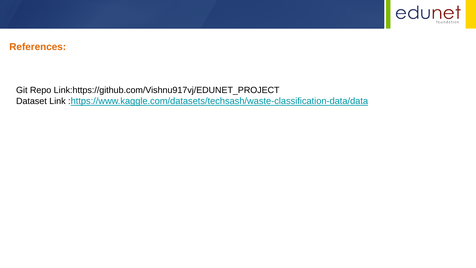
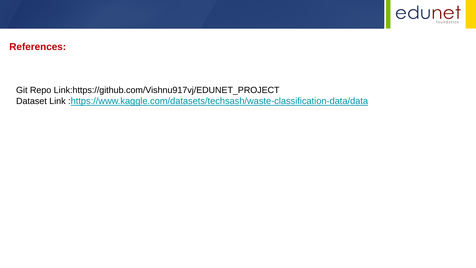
References colour: orange -> red (38, 47)
